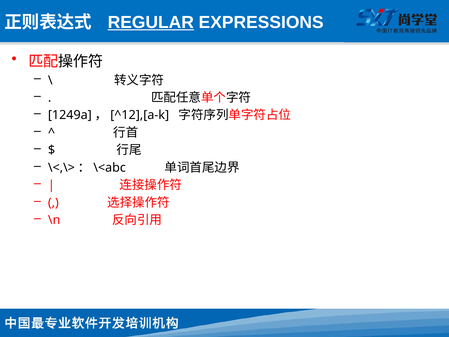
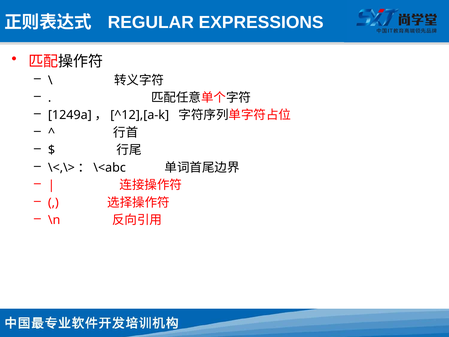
REGULAR underline: present -> none (151, 22)
